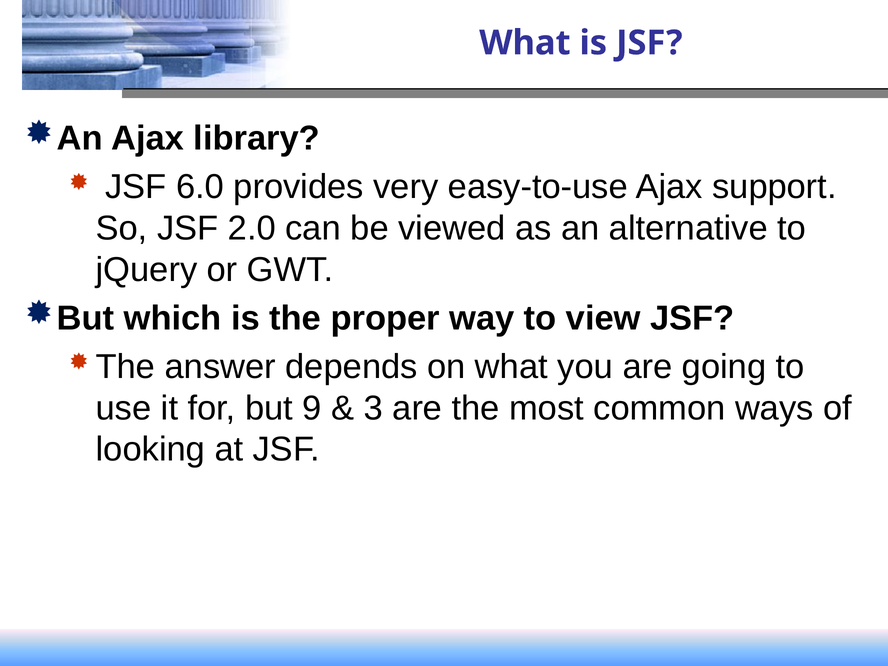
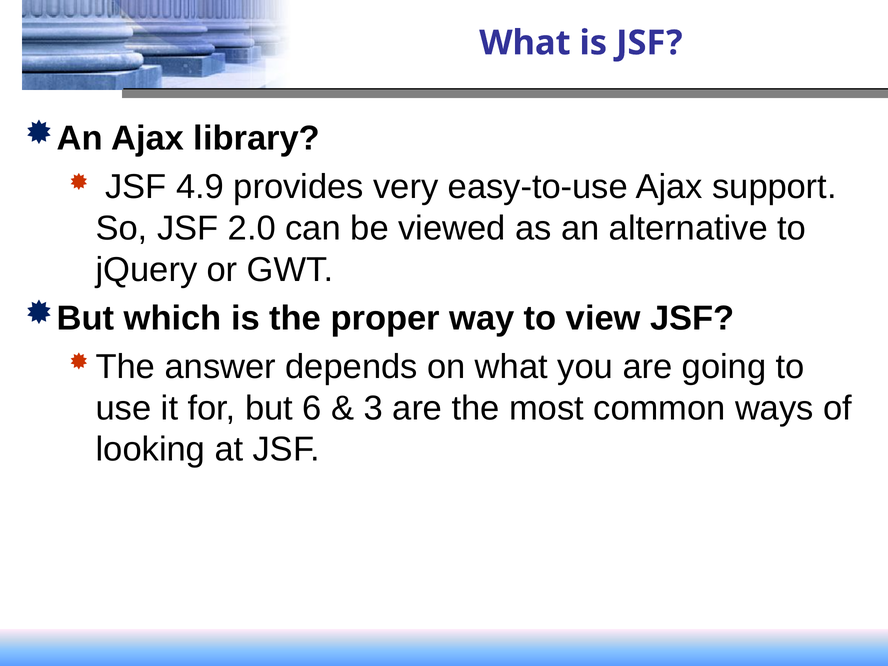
6.0: 6.0 -> 4.9 (200, 187)
9: 9 -> 6 (312, 408)
